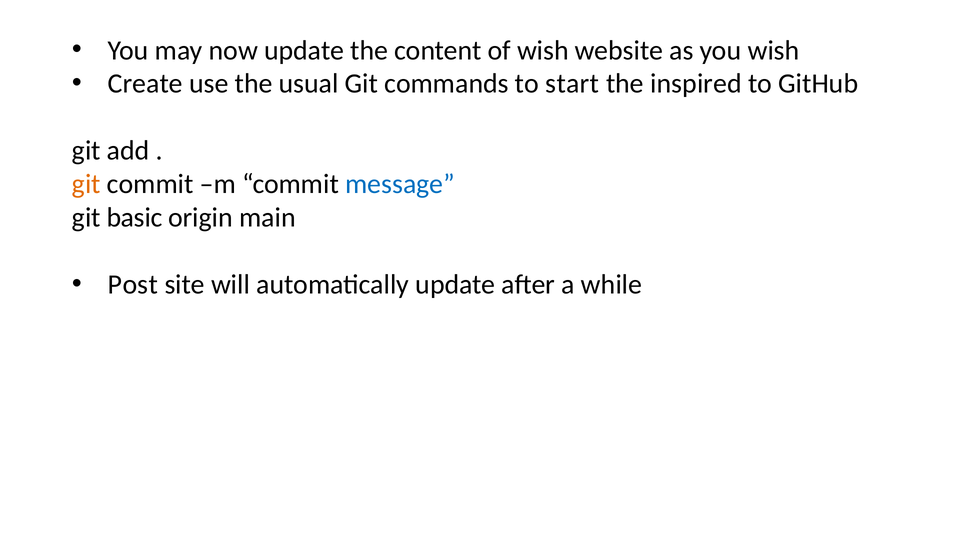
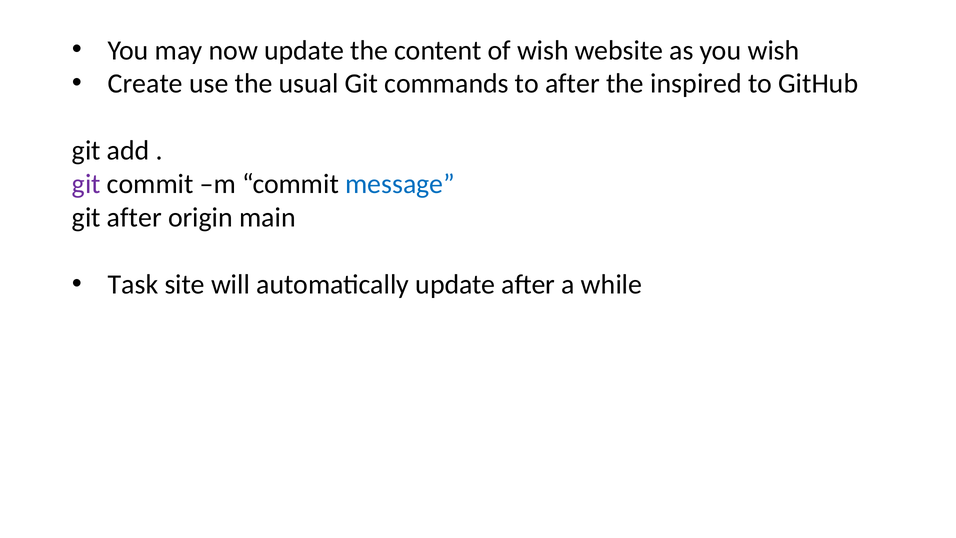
to start: start -> after (572, 84)
git colour: orange -> purple (86, 184)
git basic: basic -> after (134, 218)
Post: Post -> Task (133, 285)
